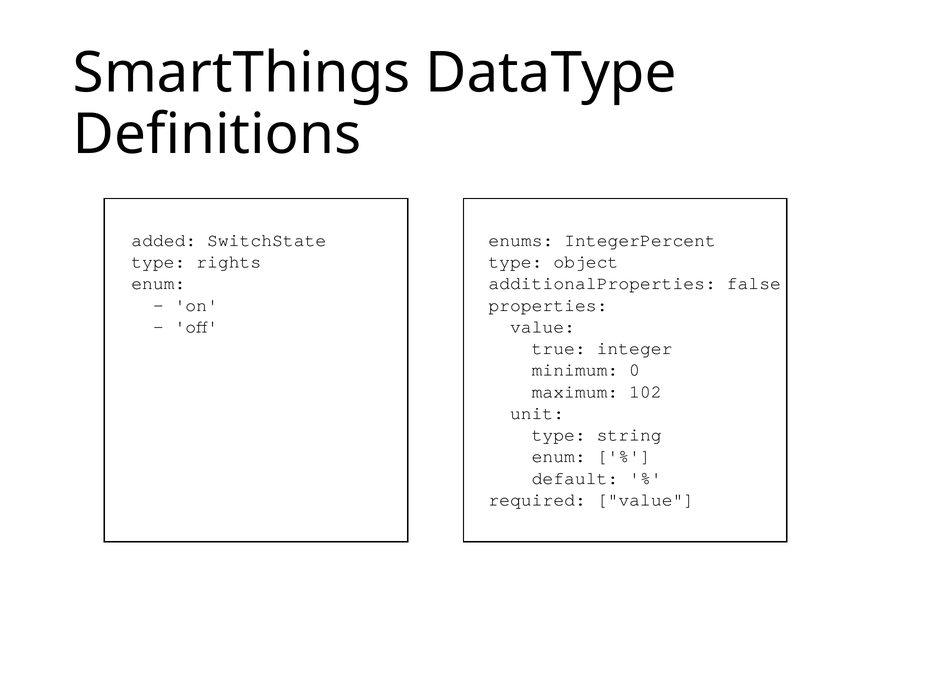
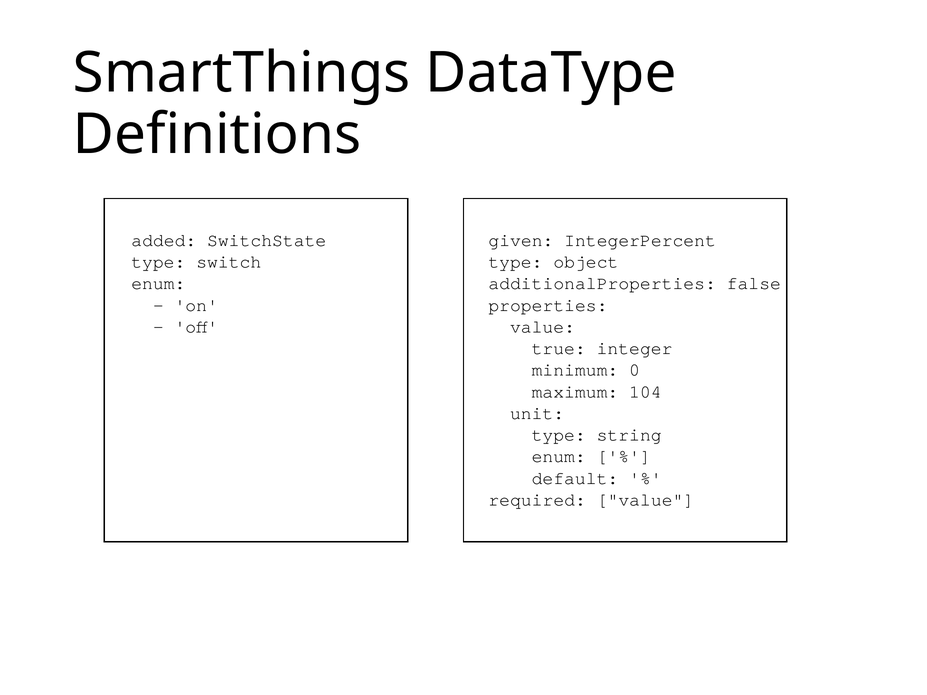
enums: enums -> given (521, 240)
rights: rights -> switch (229, 262)
102: 102 -> 104 (645, 392)
